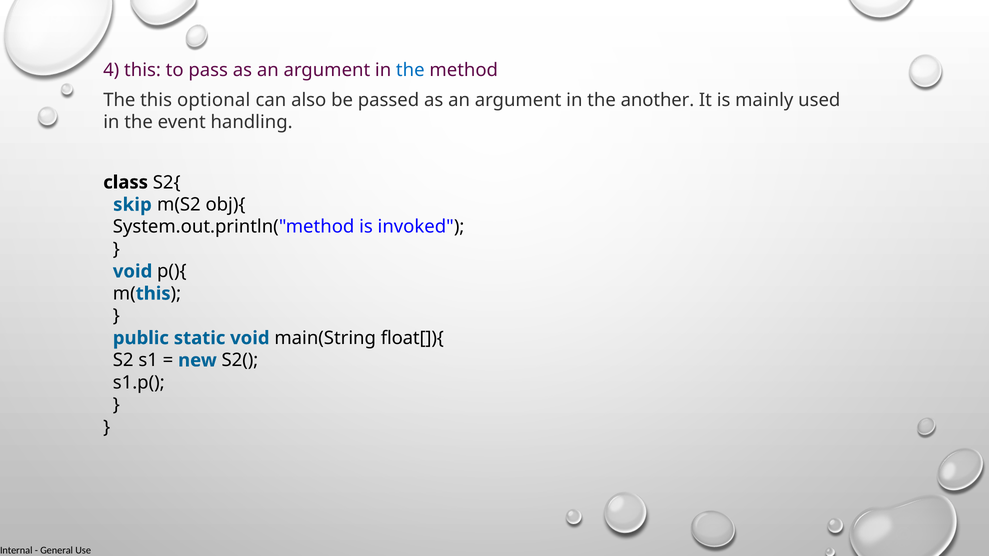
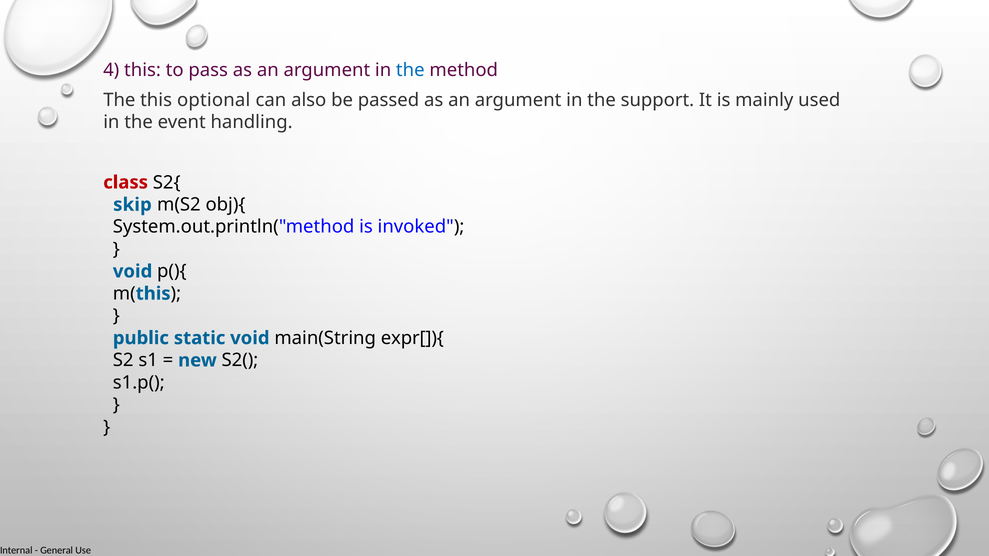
another: another -> support (657, 100)
class colour: black -> red (126, 182)
float[]){: float[]){ -> expr[]){ (412, 338)
